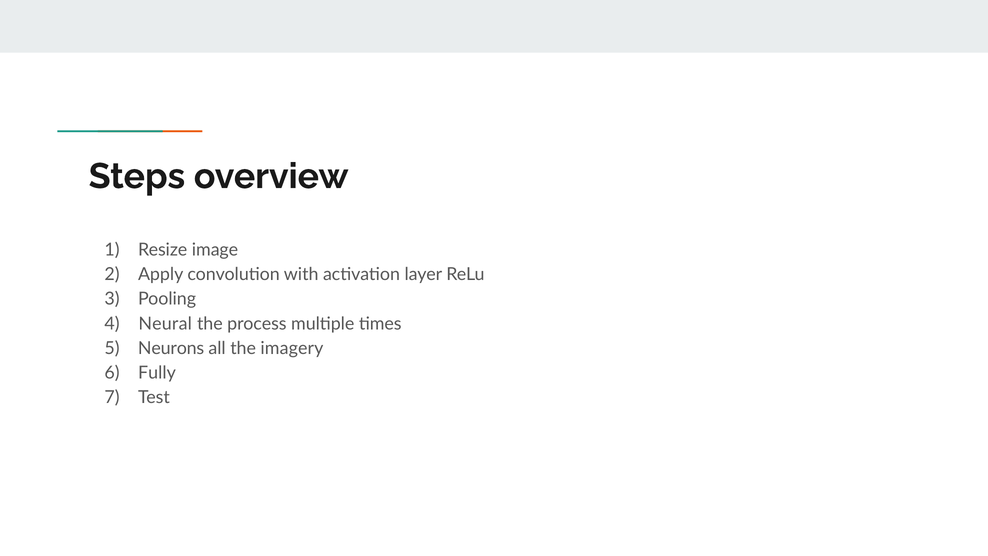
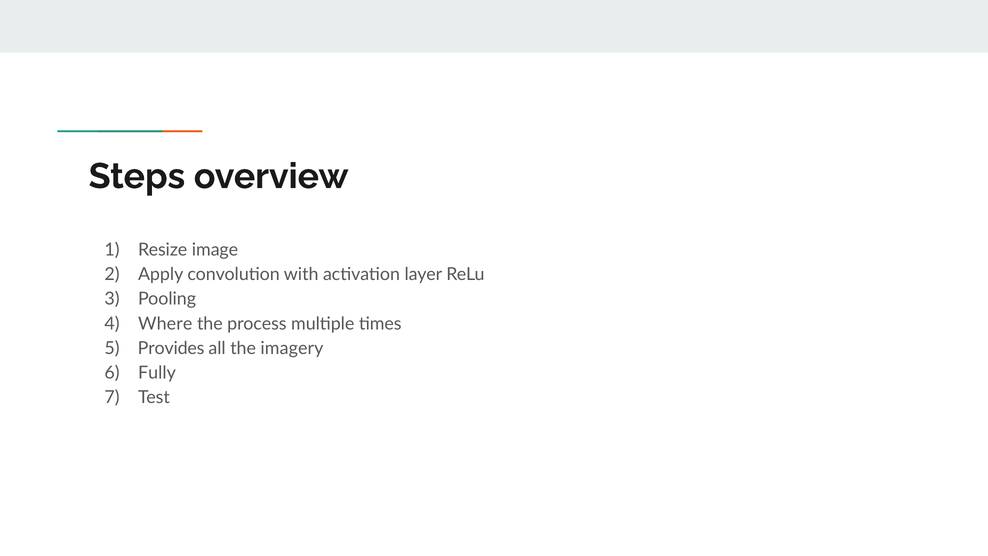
Neural: Neural -> Where (165, 324)
Neurons: Neurons -> Provides (171, 348)
